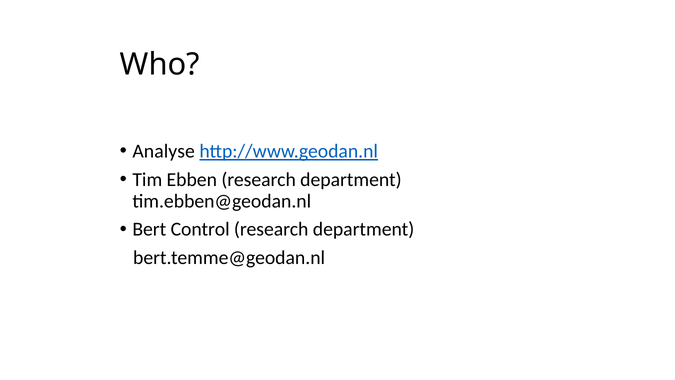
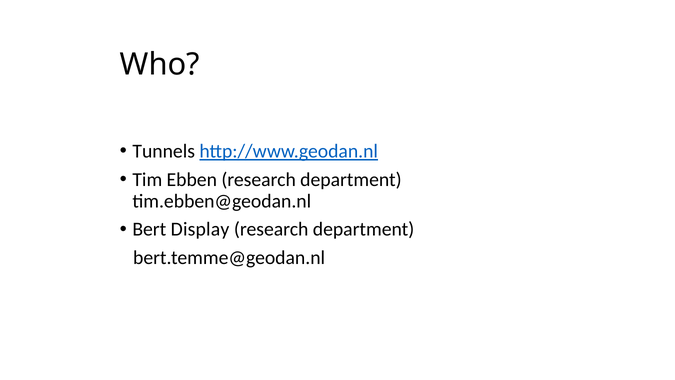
Analyse: Analyse -> Tunnels (164, 151)
Control: Control -> Display (200, 229)
